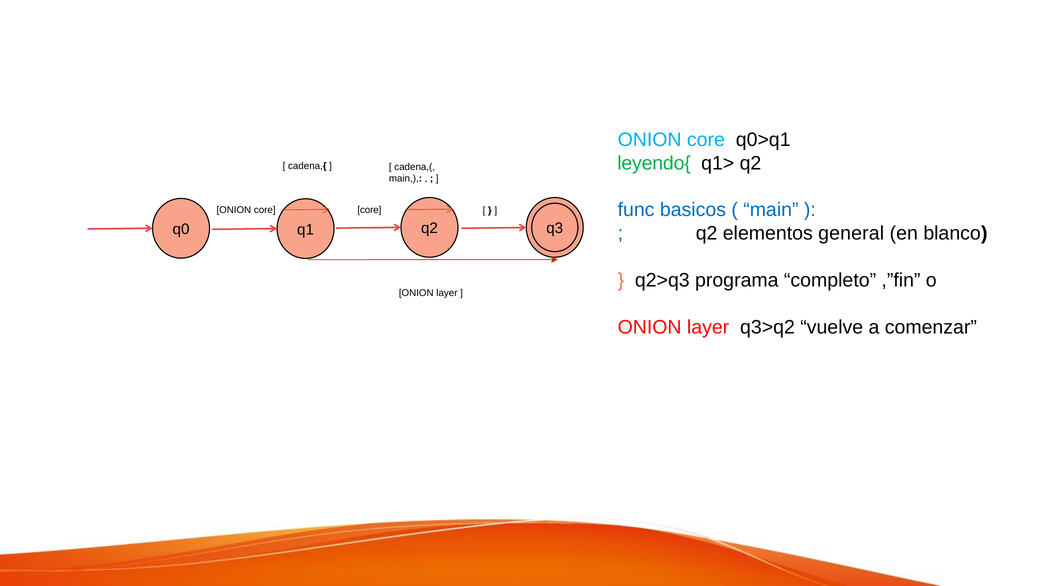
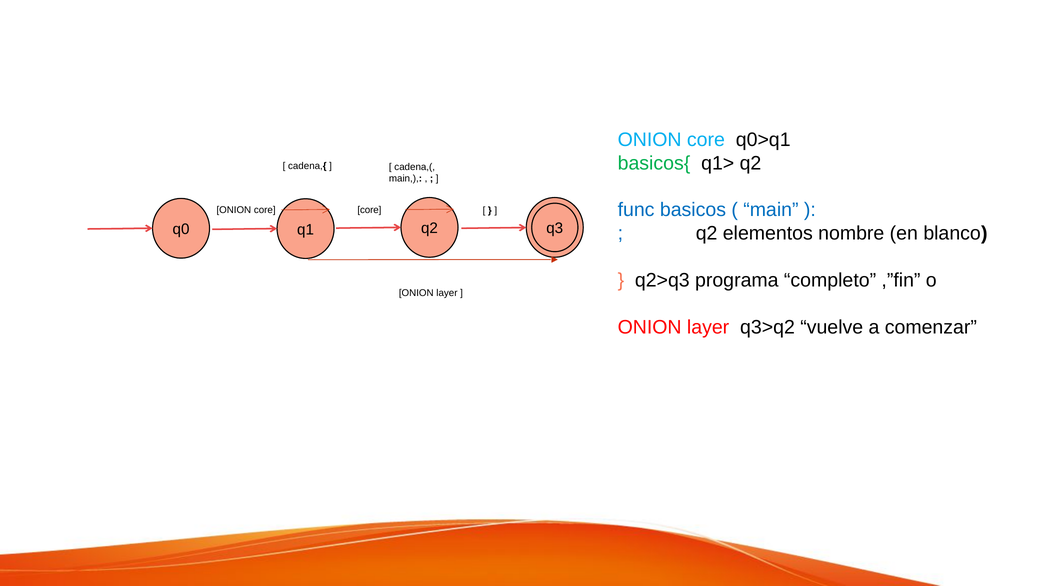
leyendo{: leyendo{ -> basicos{ (654, 163)
general: general -> nombre (851, 233)
